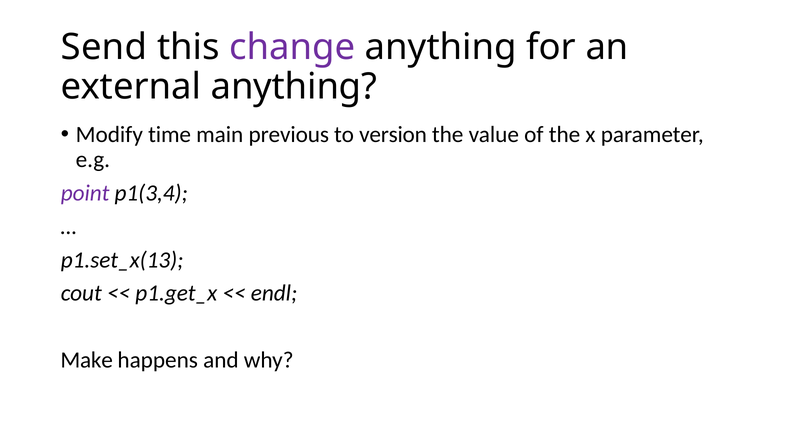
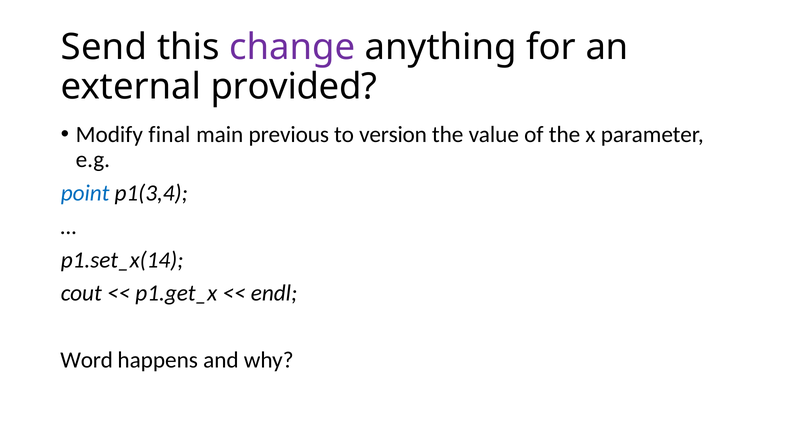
external anything: anything -> provided (294, 87)
time: time -> final (169, 135)
point colour: purple -> blue (85, 193)
p1.set_x(13: p1.set_x(13 -> p1.set_x(14 (122, 260)
Make: Make -> Word (87, 360)
